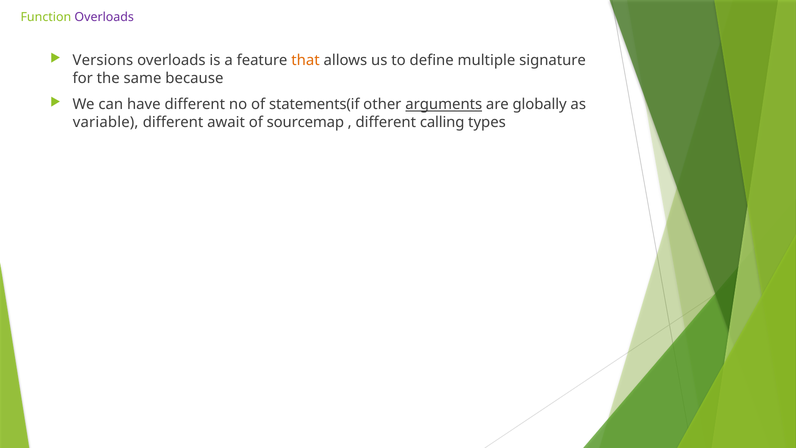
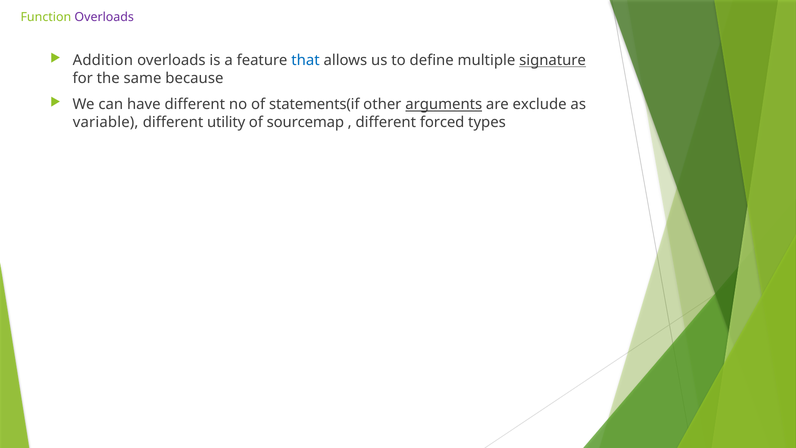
Versions: Versions -> Addition (103, 60)
that colour: orange -> blue (305, 60)
signature underline: none -> present (553, 60)
globally: globally -> exclude (540, 104)
await: await -> utility (226, 122)
calling: calling -> forced (442, 122)
